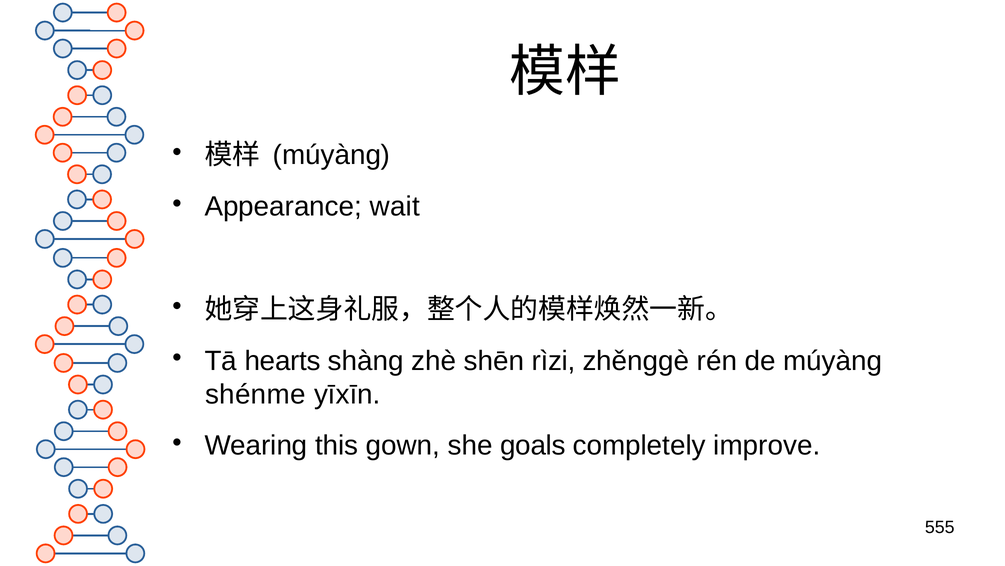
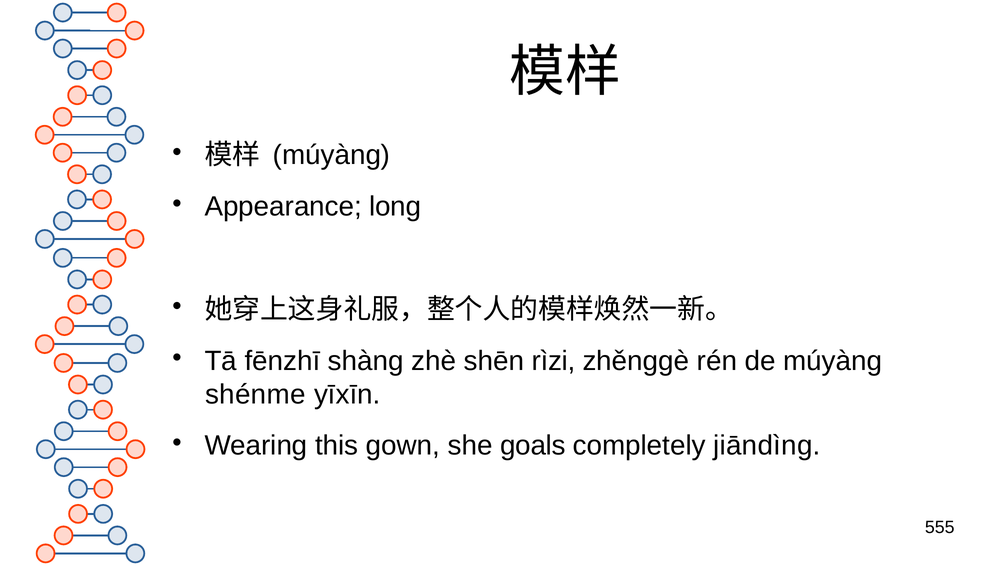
wait: wait -> long (395, 206)
hearts: hearts -> fēnzhī (283, 360)
improve: improve -> jiāndìng (767, 445)
